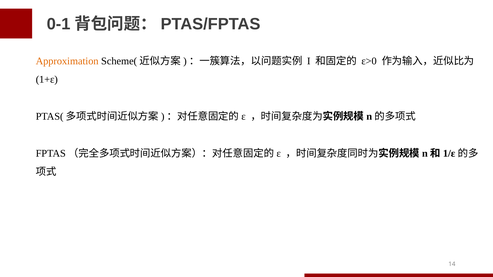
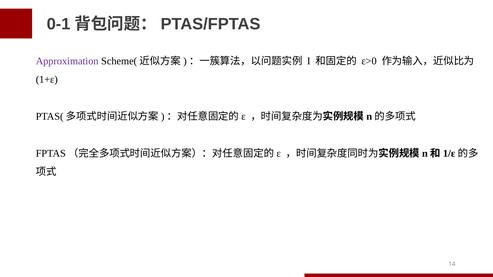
Approximation colour: orange -> purple (67, 61)
